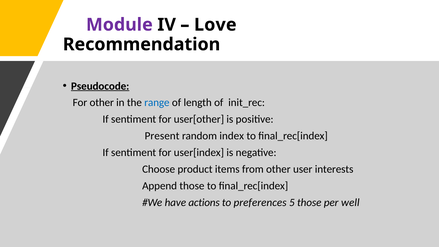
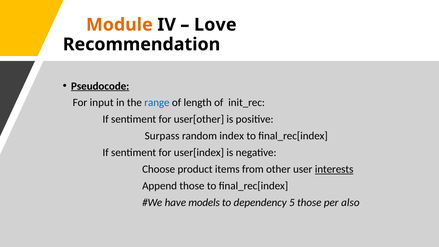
Module colour: purple -> orange (119, 25)
For other: other -> input (102, 103)
Present: Present -> Surpass (162, 136)
interests underline: none -> present (334, 169)
actions: actions -> models (204, 202)
preferences: preferences -> dependency (260, 202)
well: well -> also (350, 202)
